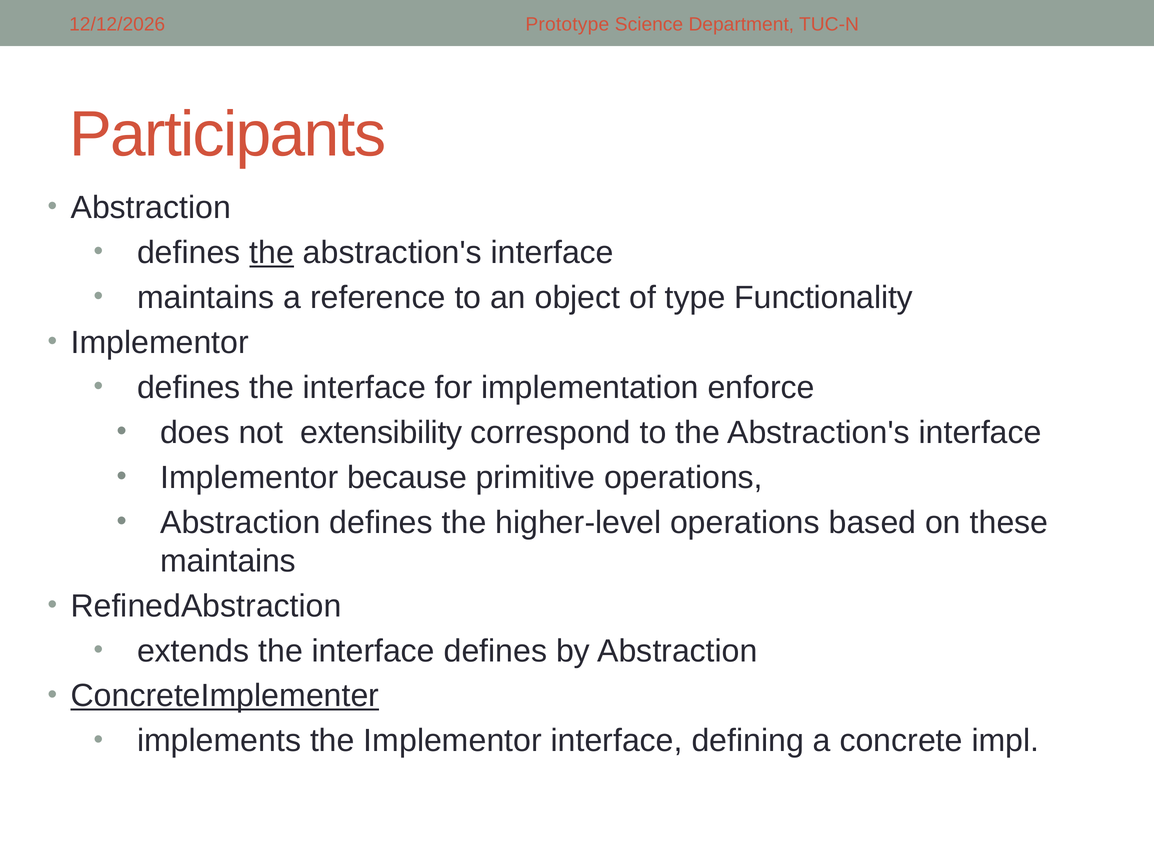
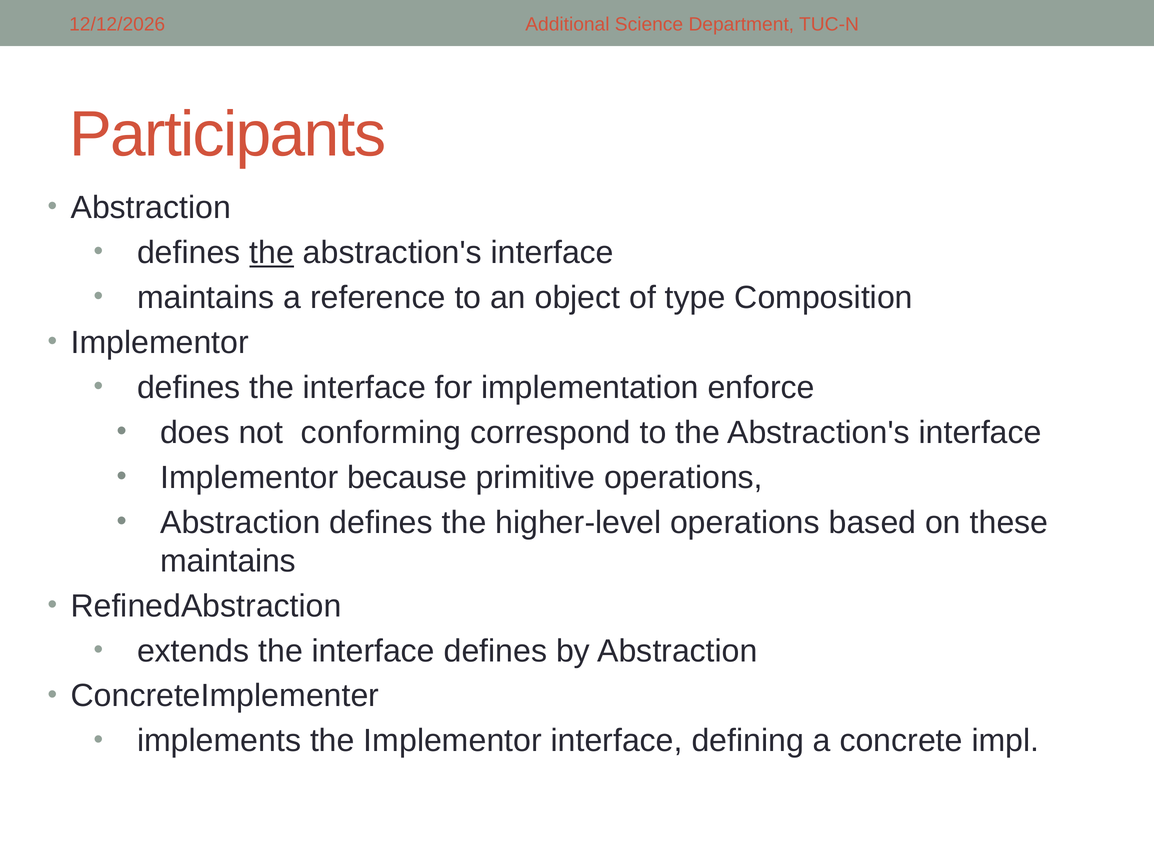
Prototype: Prototype -> Additional (567, 24)
Functionality: Functionality -> Composition (824, 297)
extensibility: extensibility -> conforming (381, 432)
ConcreteImplementer underline: present -> none (225, 695)
